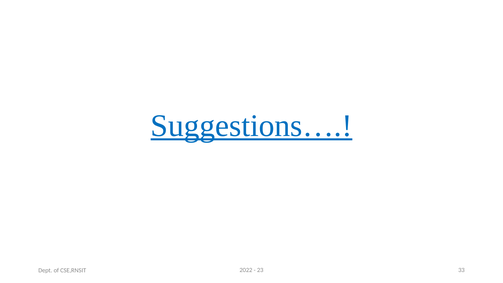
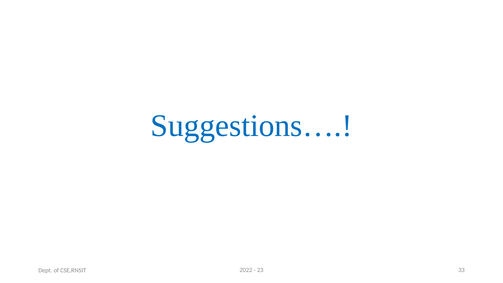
Suggestions… underline: present -> none (251, 126)
